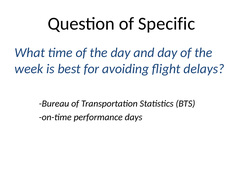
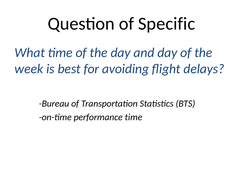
performance days: days -> time (134, 117)
